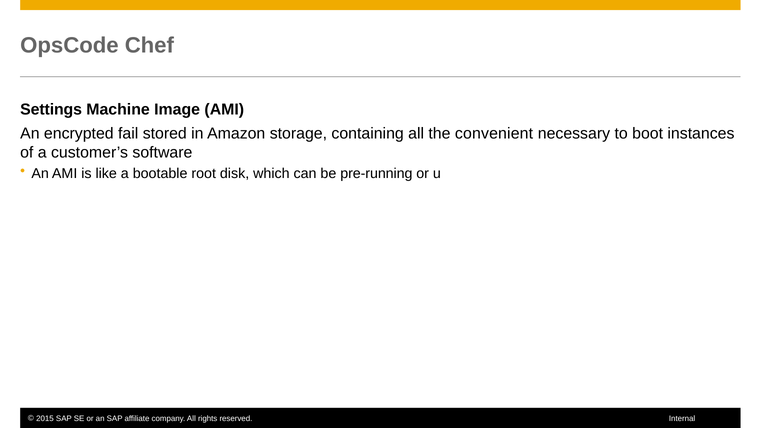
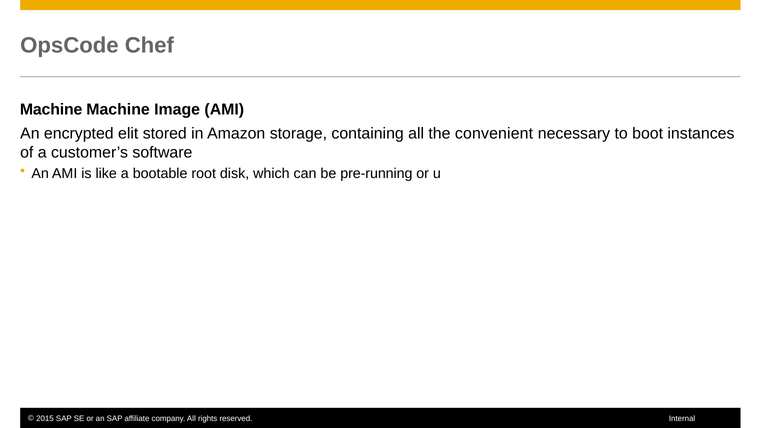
Settings: Settings -> Machine (51, 110)
fail: fail -> elit (128, 133)
